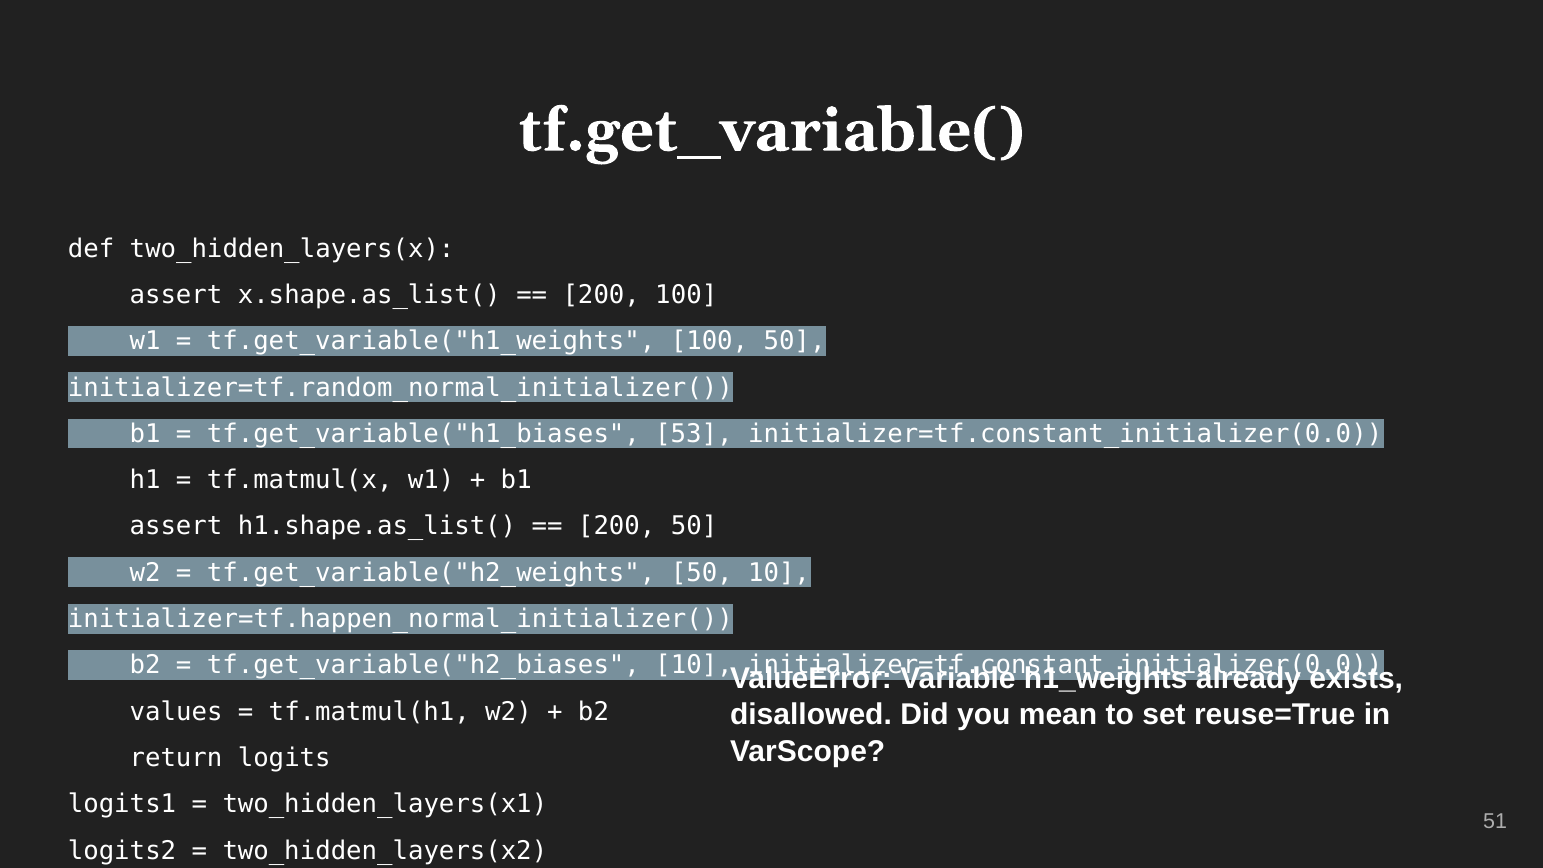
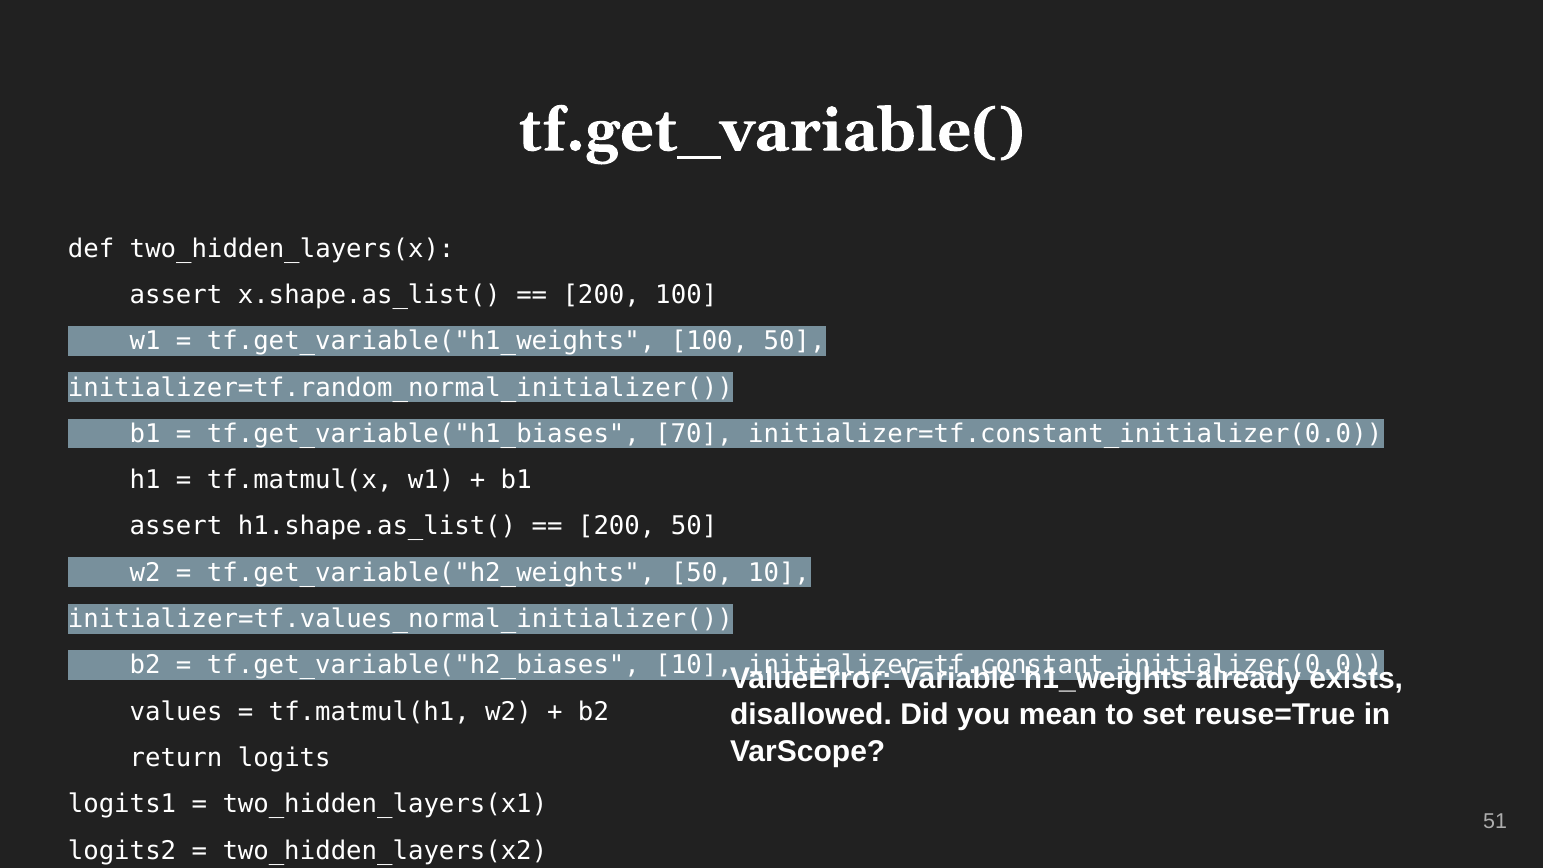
53: 53 -> 70 (694, 434)
initializer=tf.happen_normal_initializer(: initializer=tf.happen_normal_initializer( -> initializer=tf.values_normal_initializer( (400, 619)
